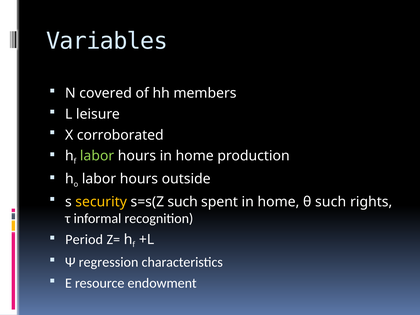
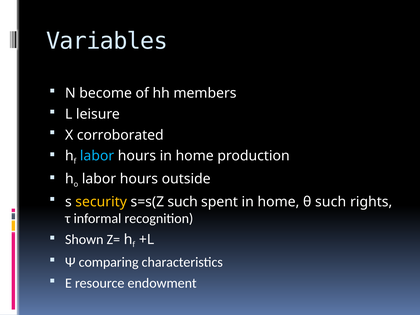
covered: covered -> become (106, 93)
labor colour: light green -> light blue (97, 156)
Period: Period -> Shown (84, 239)
regression: regression -> comparing (109, 262)
